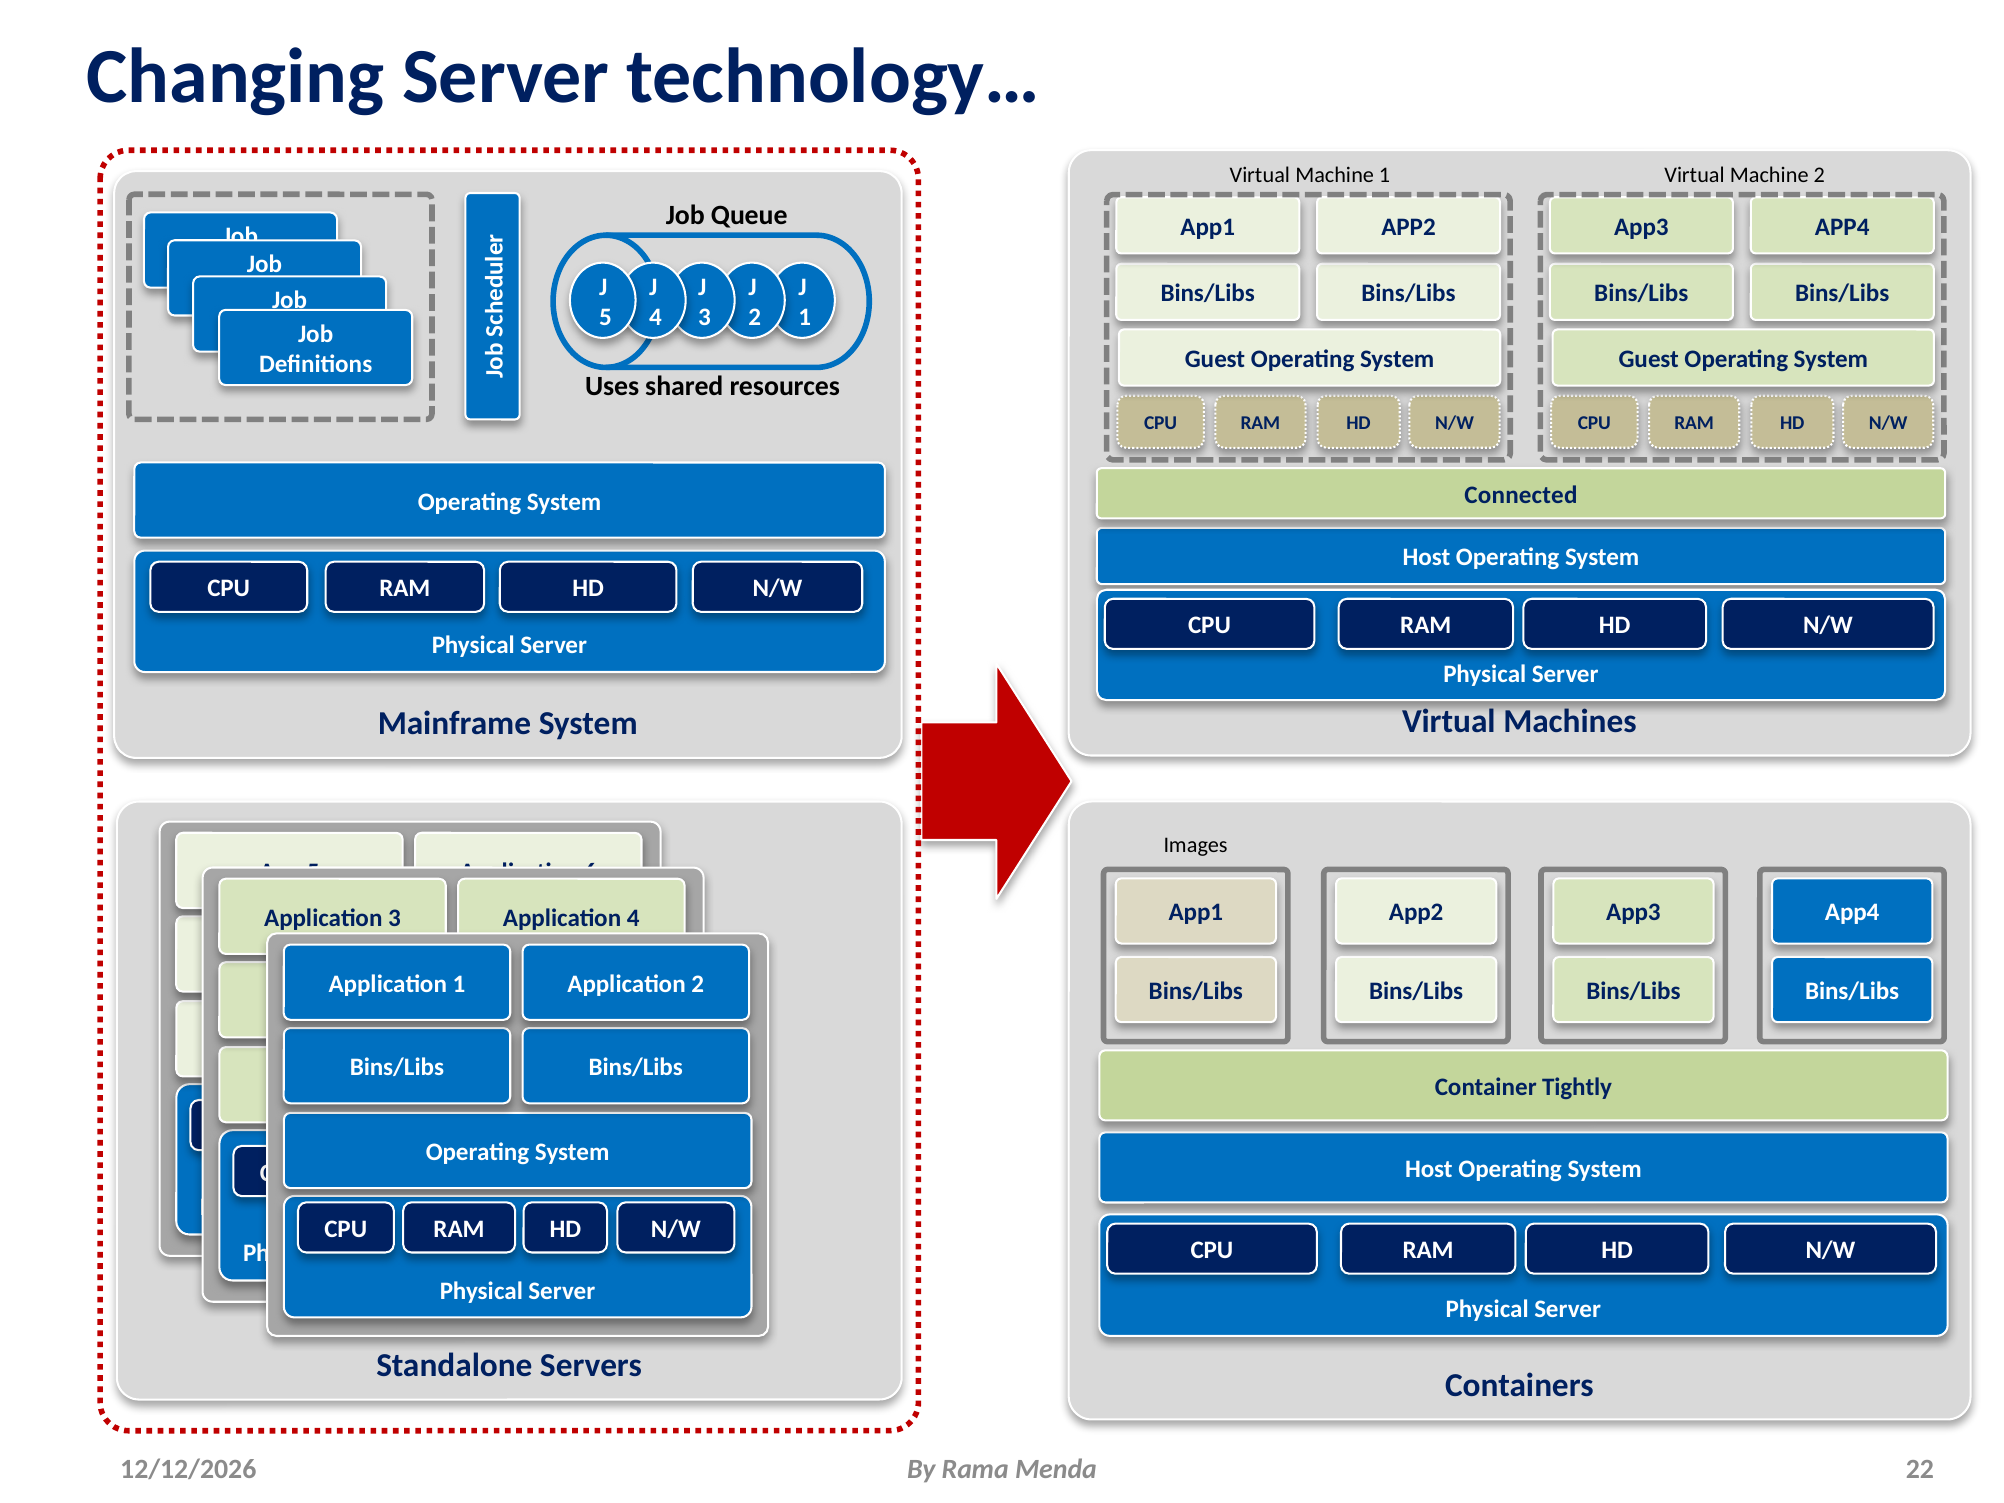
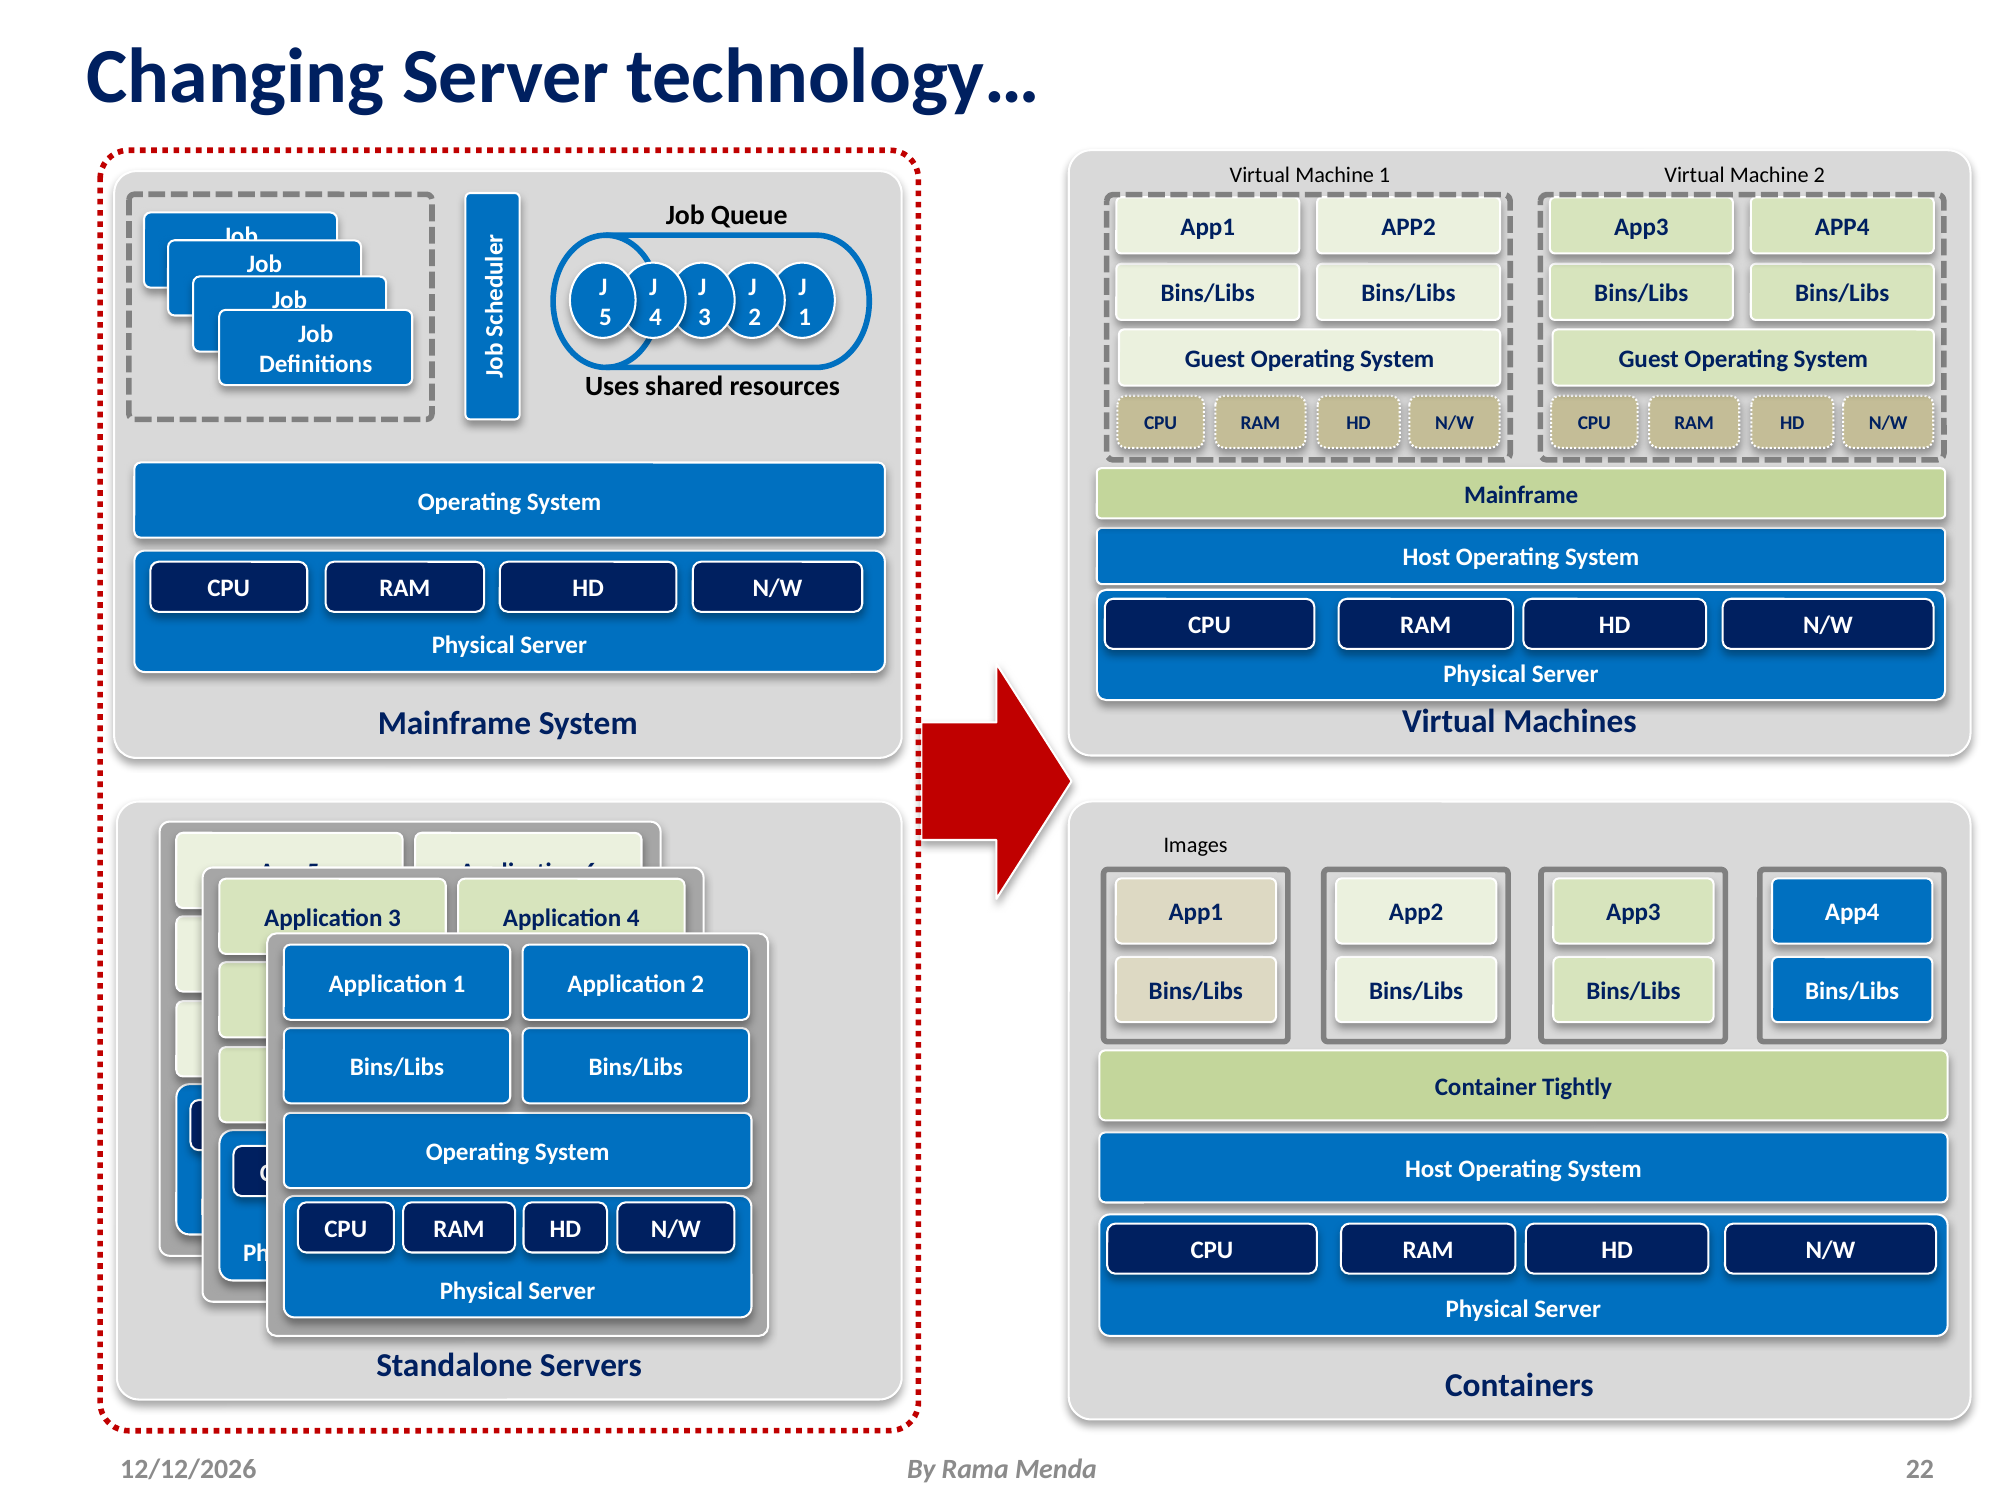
Connected: Connected -> Mainframe (1521, 495)
